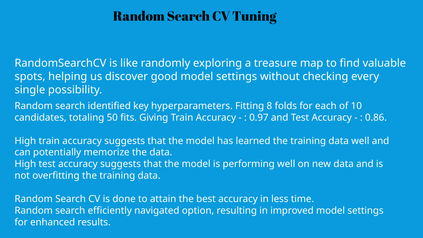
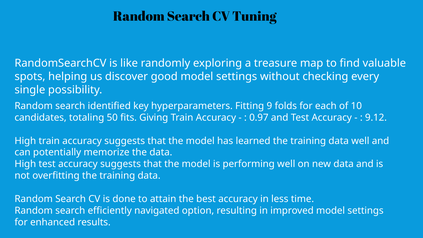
8: 8 -> 9 (269, 106)
0.86: 0.86 -> 9.12 (376, 118)
